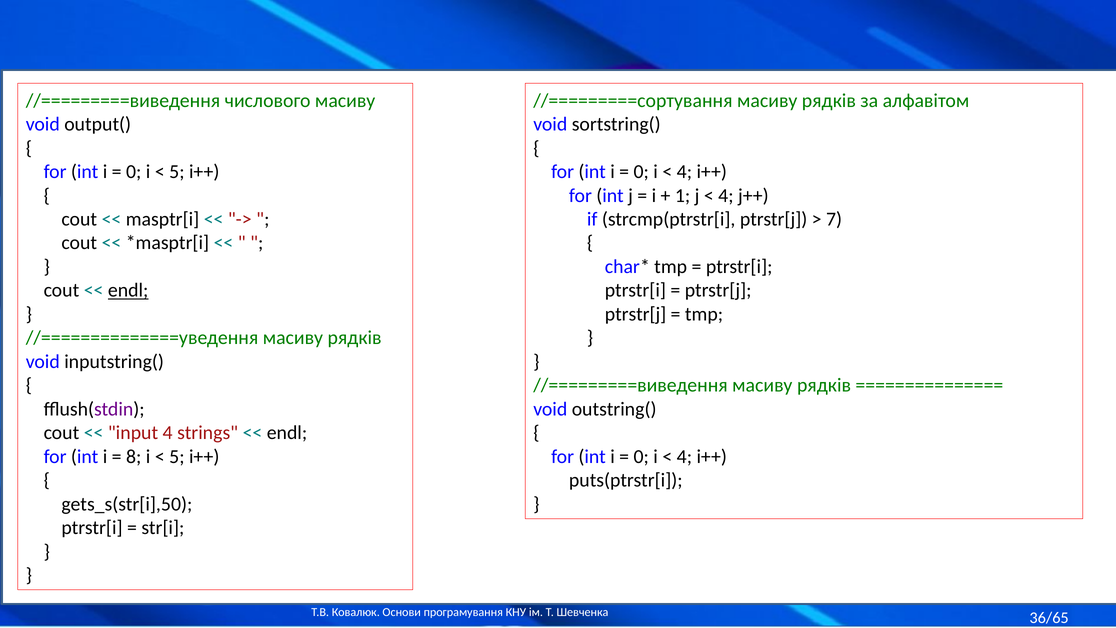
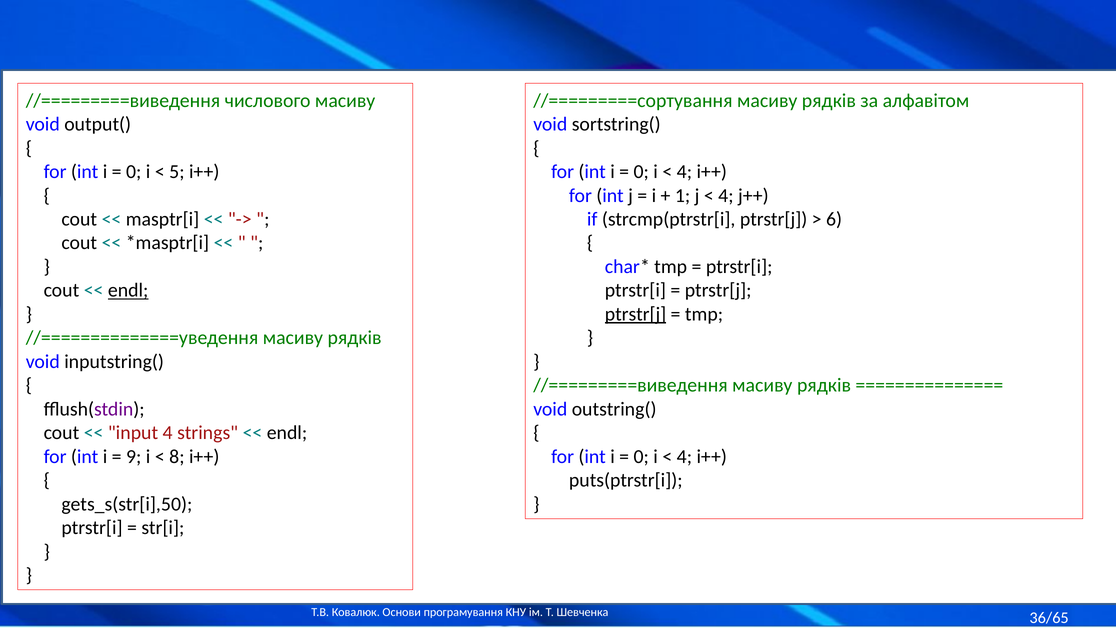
7: 7 -> 6 (834, 219)
ptrstr[j underline: none -> present (636, 314)
8: 8 -> 9 (134, 456)
5: 5 -> 8 (177, 456)
